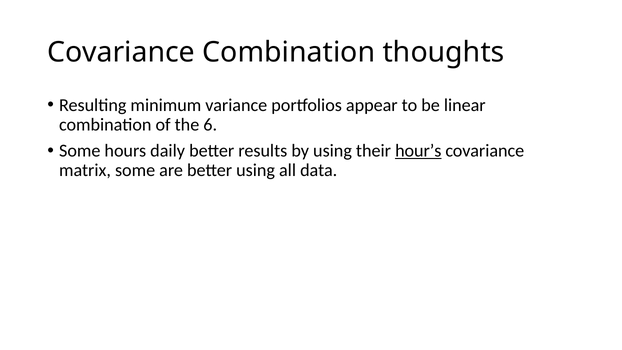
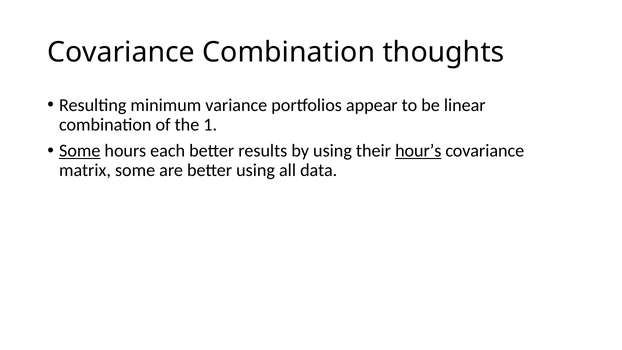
6: 6 -> 1 (210, 125)
Some underline: none -> present (80, 151)
daily: daily -> each (168, 151)
